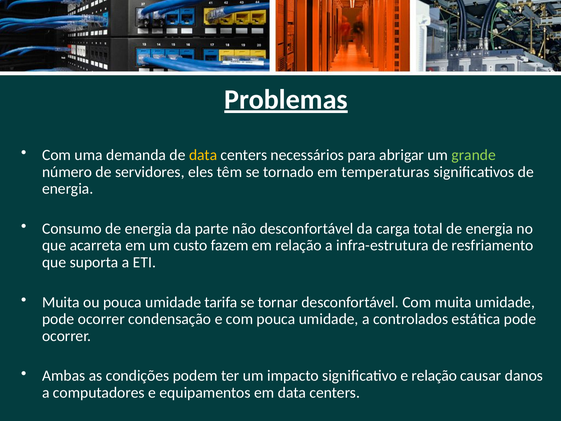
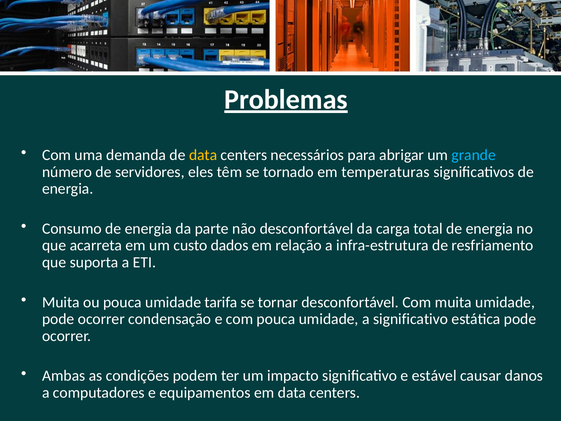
grande colour: light green -> light blue (474, 155)
fazem: fazem -> dados (230, 245)
a controlados: controlados -> significativo (411, 319)
e relação: relação -> estável (434, 376)
